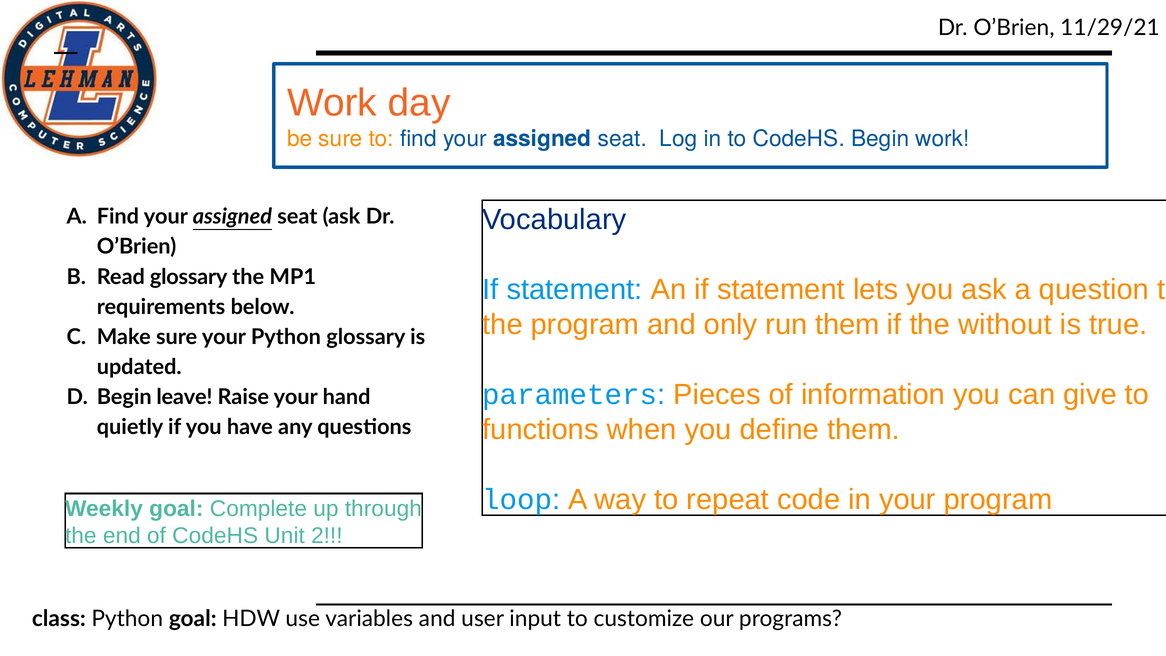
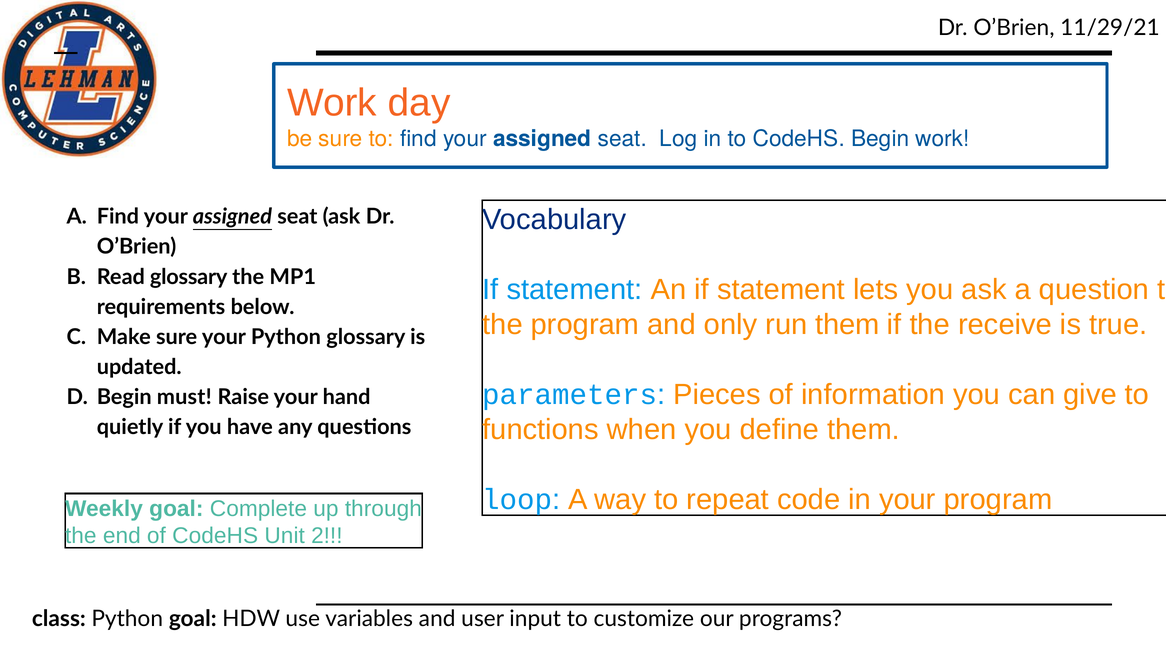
without: without -> receive (1005, 325)
leave: leave -> must (184, 397)
